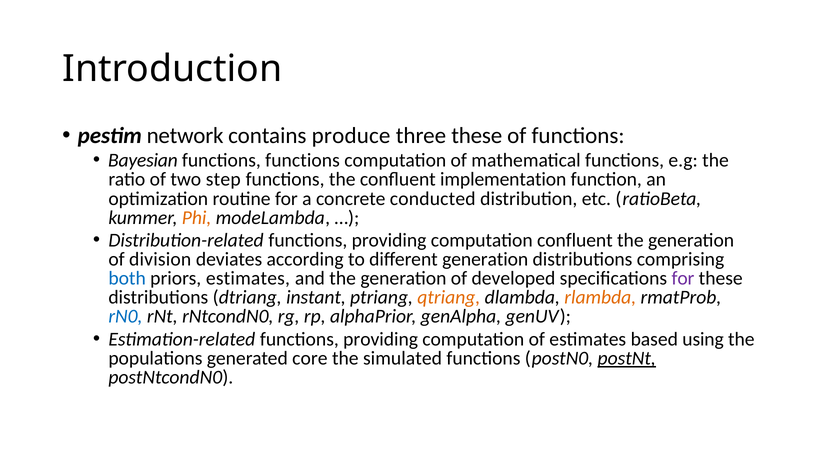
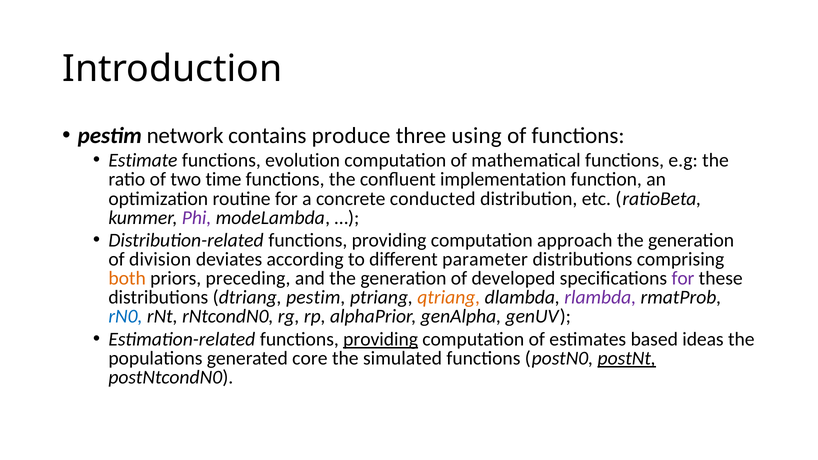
three these: these -> using (477, 136)
Bayesian: Bayesian -> Estimate (143, 161)
functions functions: functions -> evolution (303, 161)
step: step -> time (223, 180)
Phi colour: orange -> purple (197, 218)
computation confluent: confluent -> approach (575, 240)
different generation: generation -> parameter (485, 260)
both colour: blue -> orange (127, 279)
priors estimates: estimates -> preceding (248, 279)
dtriang instant: instant -> pestim (316, 298)
rlambda colour: orange -> purple (600, 298)
providing underline: none -> present (381, 339)
using: using -> ideas (703, 339)
